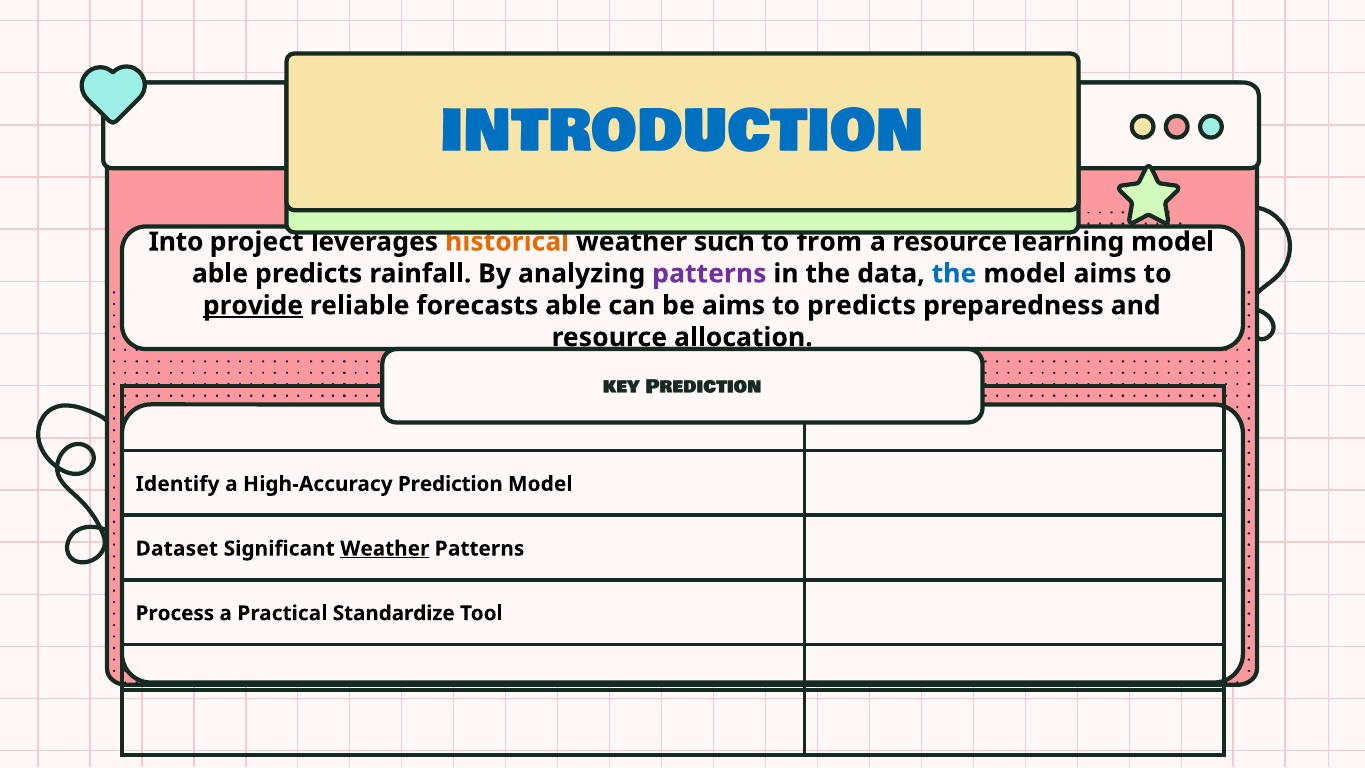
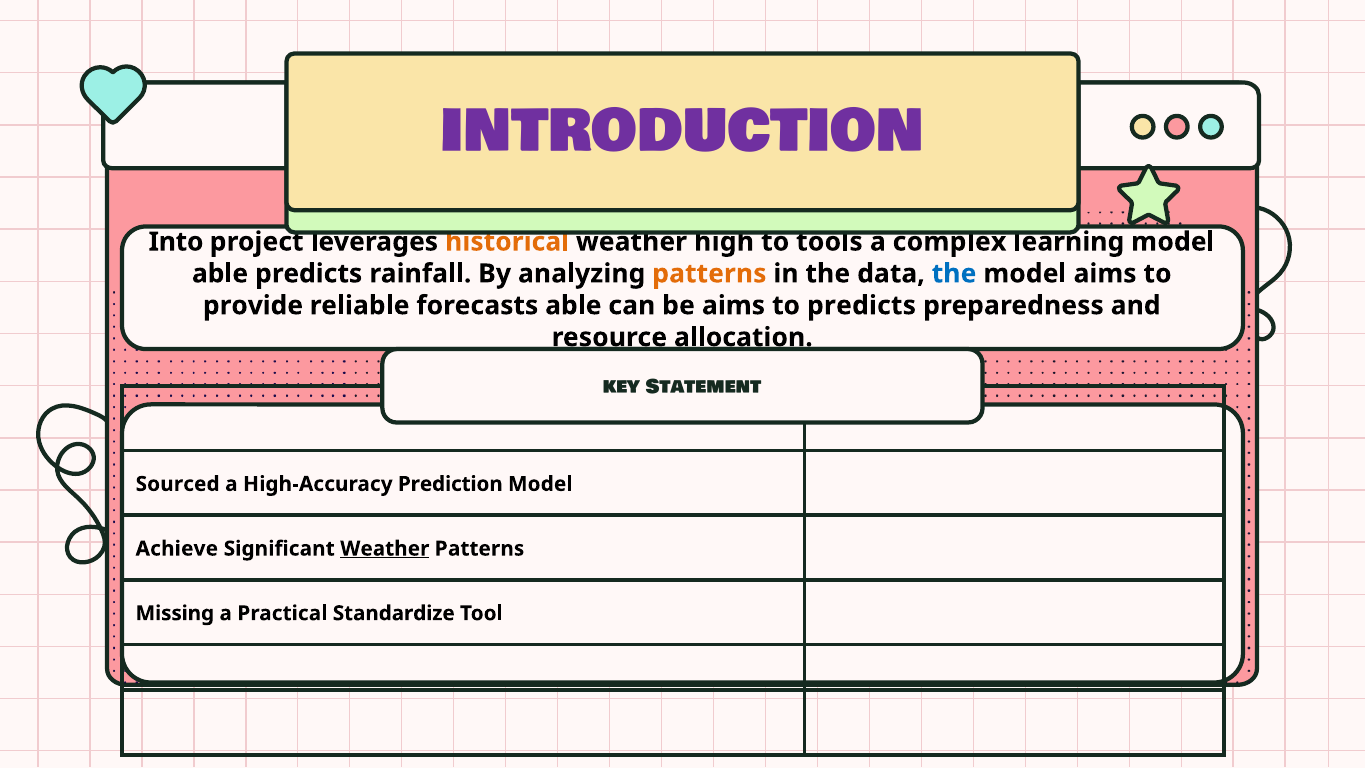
INTRODUCTION colour: blue -> purple (682, 132)
such: such -> high (724, 242)
from: from -> tools (829, 242)
a resource: resource -> complex (950, 242)
patterns colour: purple -> orange (709, 274)
provide underline: present -> none (253, 305)
key Prediction: Prediction -> Statement (703, 387)
Identify: Identify -> Sourced (178, 484)
Dataset: Dataset -> Achieve (177, 549)
Process: Process -> Missing (175, 613)
